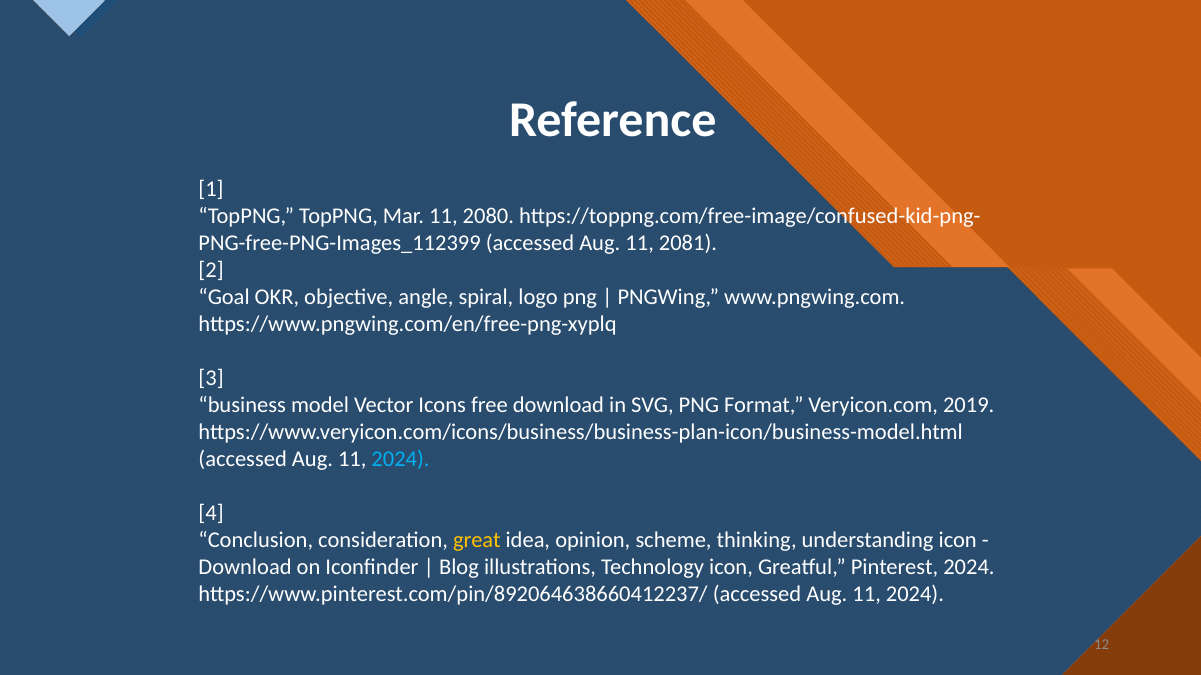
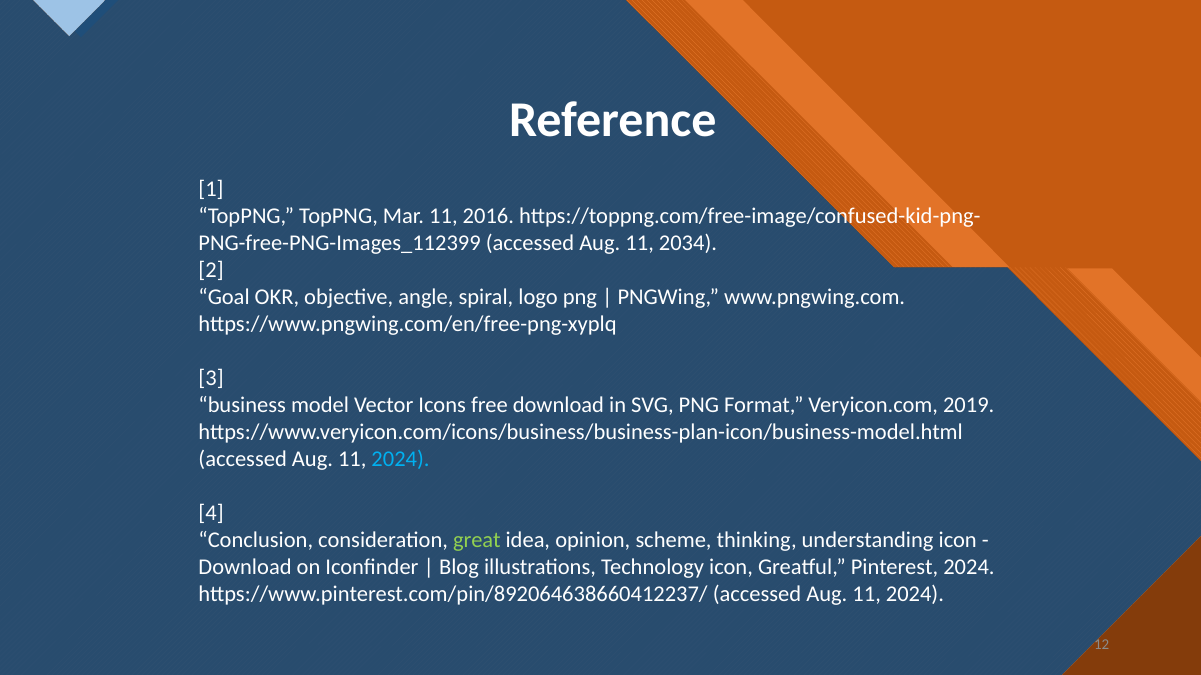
2080: 2080 -> 2016 (488, 216)
2081: 2081 -> 2034 (688, 243)
great colour: yellow -> light green (477, 540)
